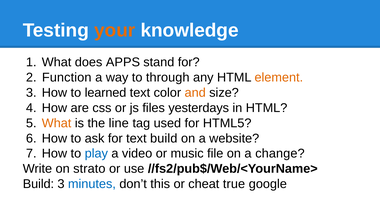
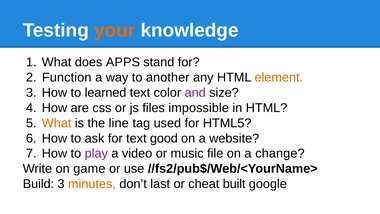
through: through -> another (168, 77)
and colour: orange -> purple (195, 93)
yesterdays: yesterdays -> impossible (199, 108)
text build: build -> good (164, 138)
play colour: blue -> purple (96, 153)
strato: strato -> game (89, 169)
minutes colour: blue -> orange (92, 184)
this: this -> last (160, 184)
true: true -> built (234, 184)
